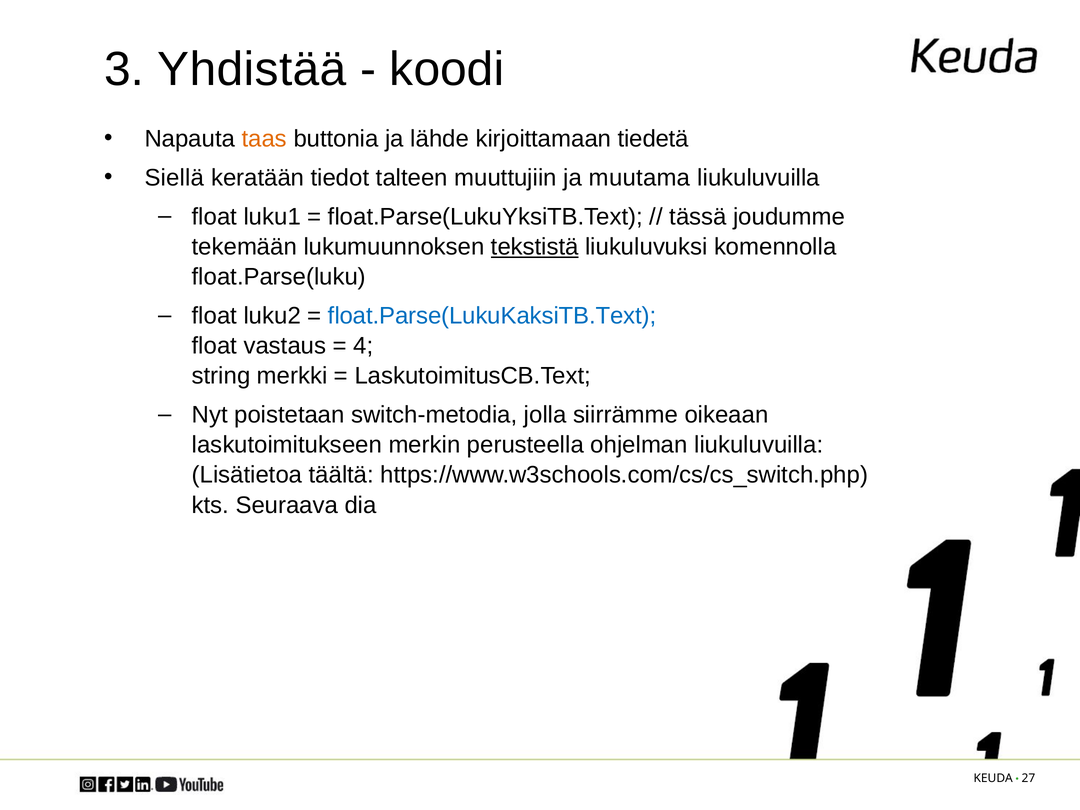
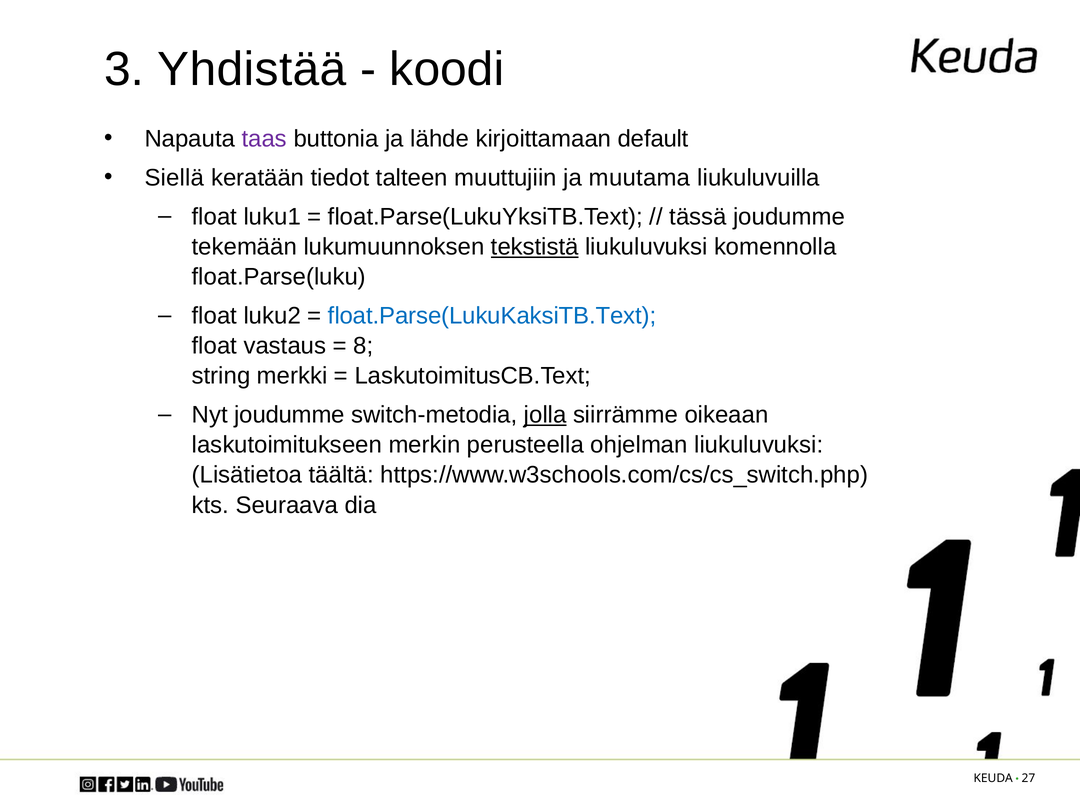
taas colour: orange -> purple (264, 139)
tiedetä: tiedetä -> default (653, 139)
4: 4 -> 8 (363, 346)
Nyt poistetaan: poistetaan -> joudumme (290, 415)
jolla underline: none -> present (545, 415)
ohjelman liukuluvuilla: liukuluvuilla -> liukuluvuksi (759, 445)
